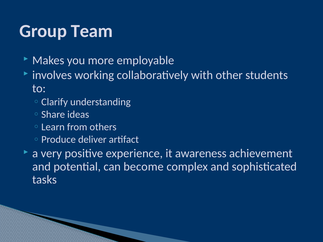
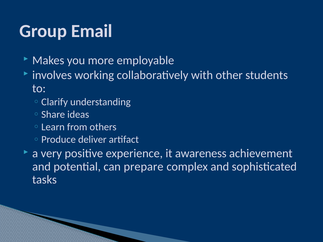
Team: Team -> Email (92, 31)
become: become -> prepare (144, 167)
